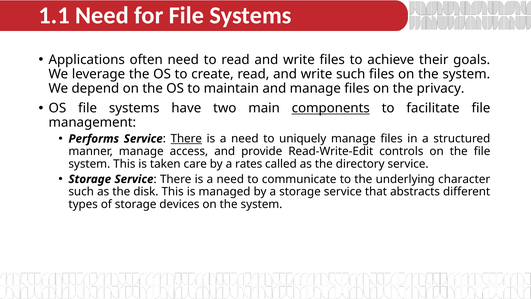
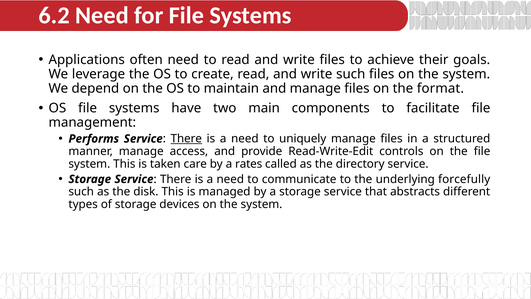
1.1: 1.1 -> 6.2 (54, 15)
privacy: privacy -> format (440, 88)
components underline: present -> none (331, 108)
character: character -> forcefully (464, 179)
